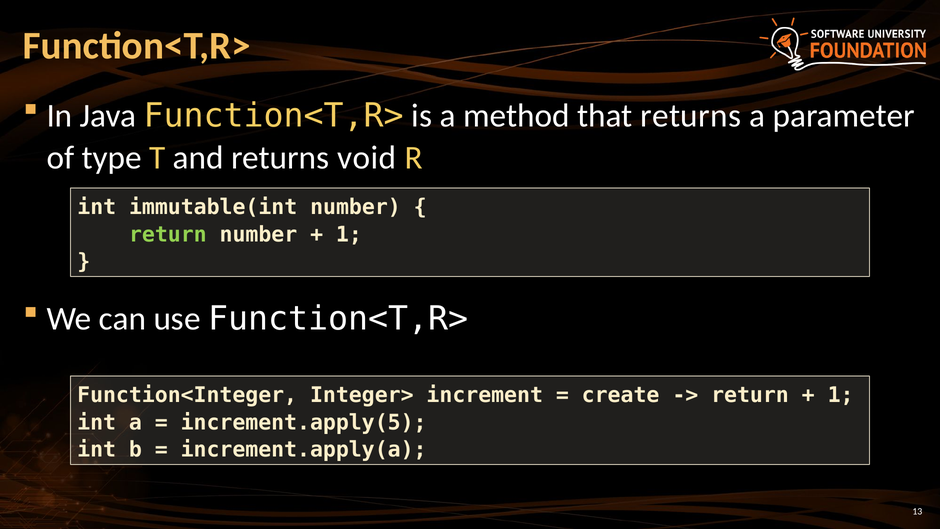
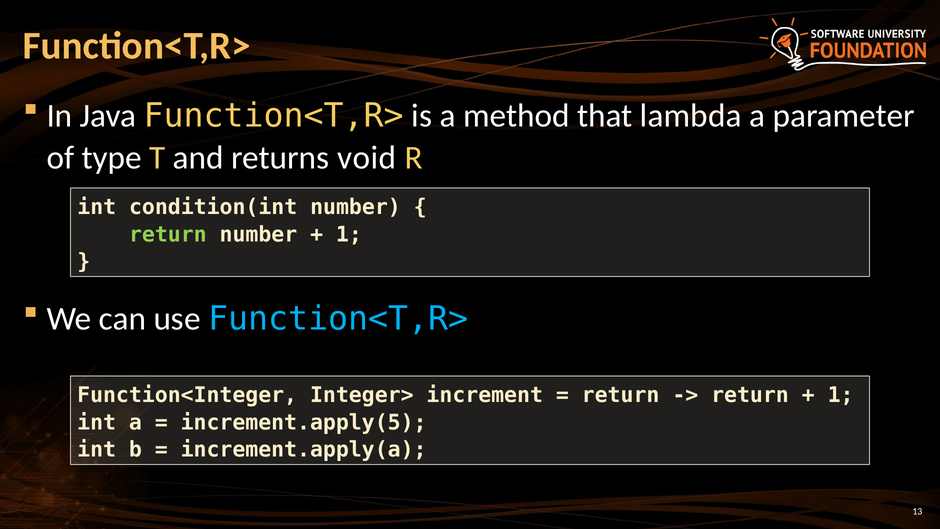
that returns: returns -> lambda (691, 116)
immutable(int: immutable(int -> condition(int (213, 207)
Function<T,R> colour: white -> light blue (338, 319)
create: create -> return (621, 395)
